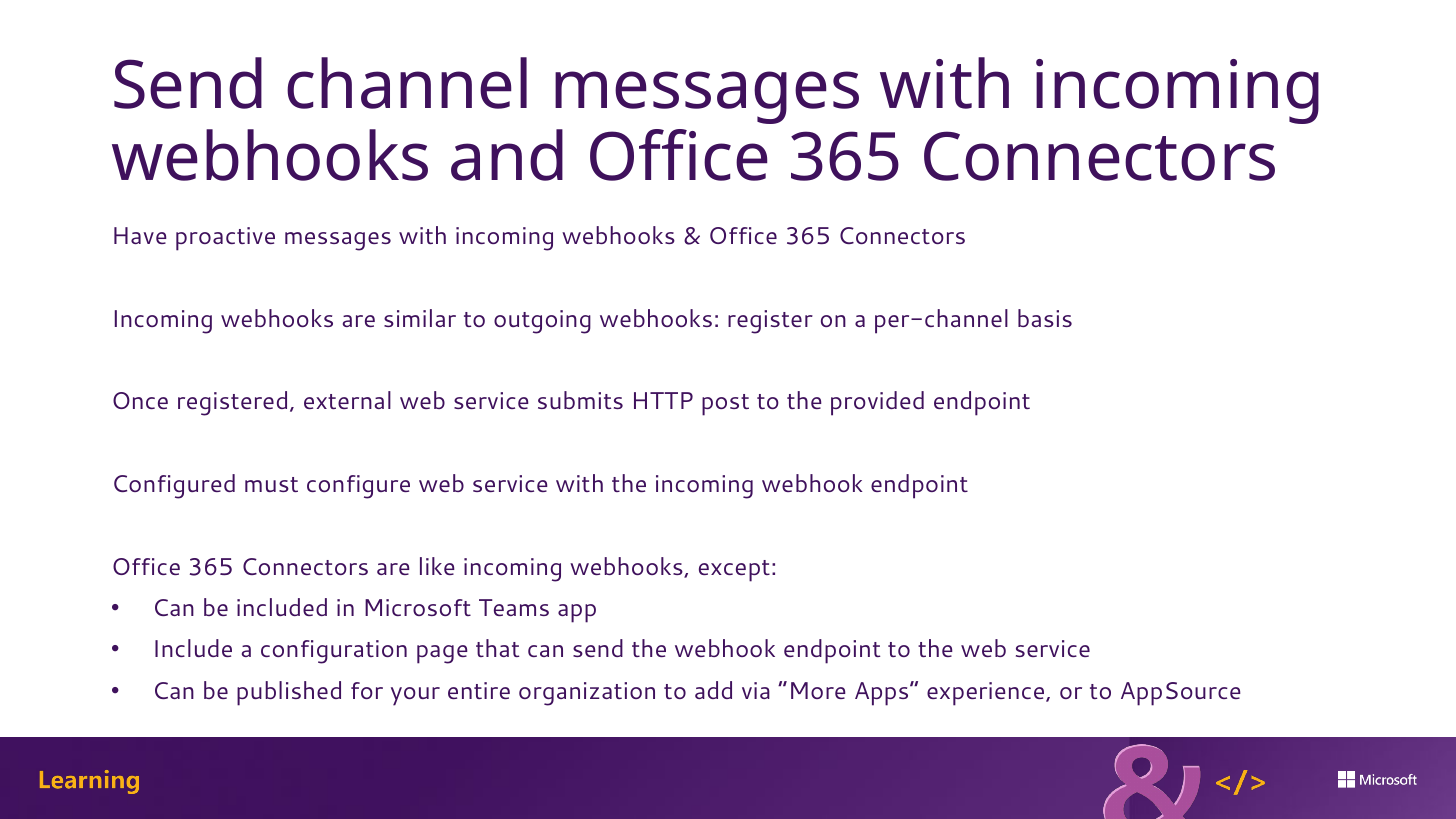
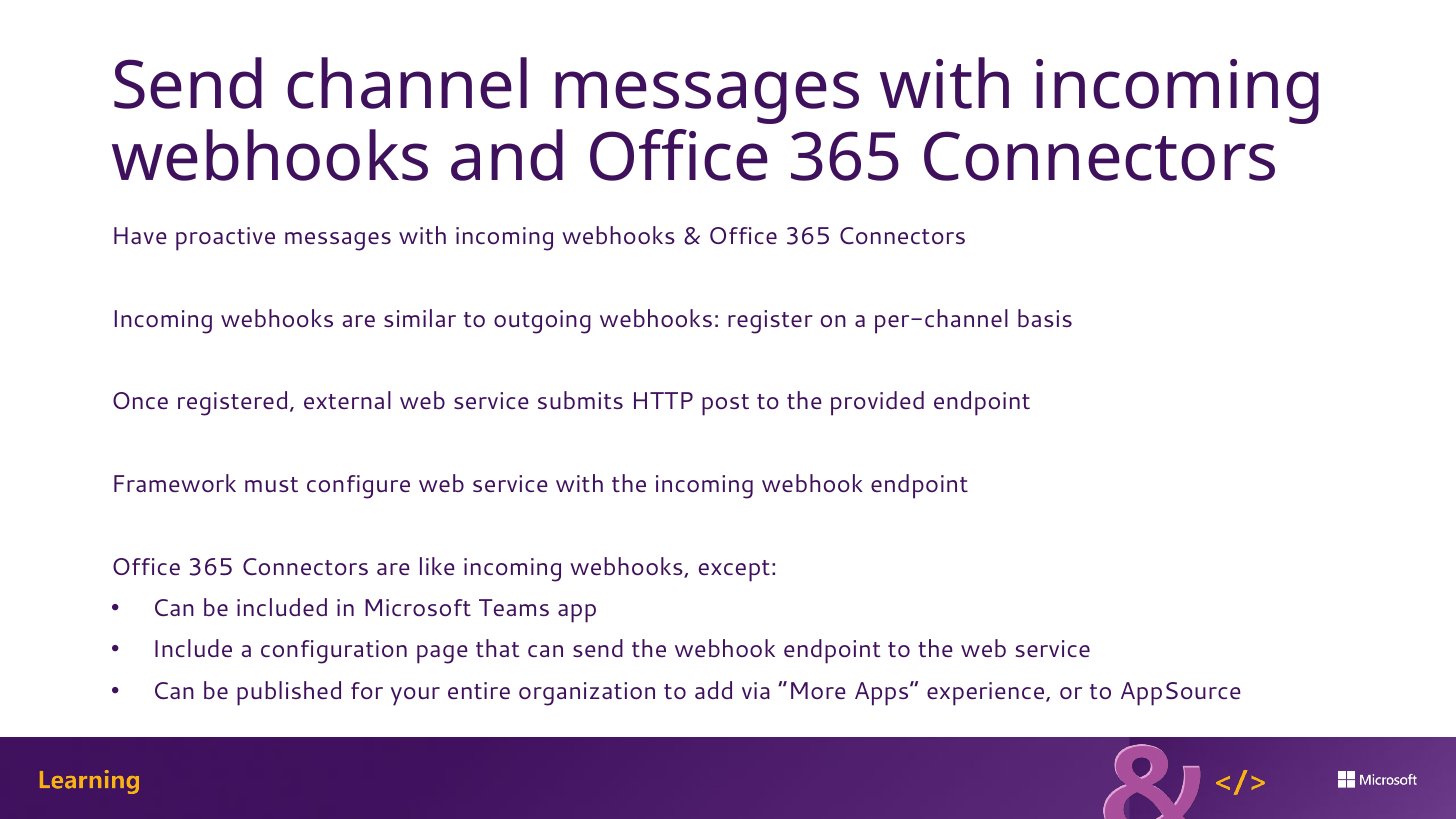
Configured: Configured -> Framework (174, 485)
